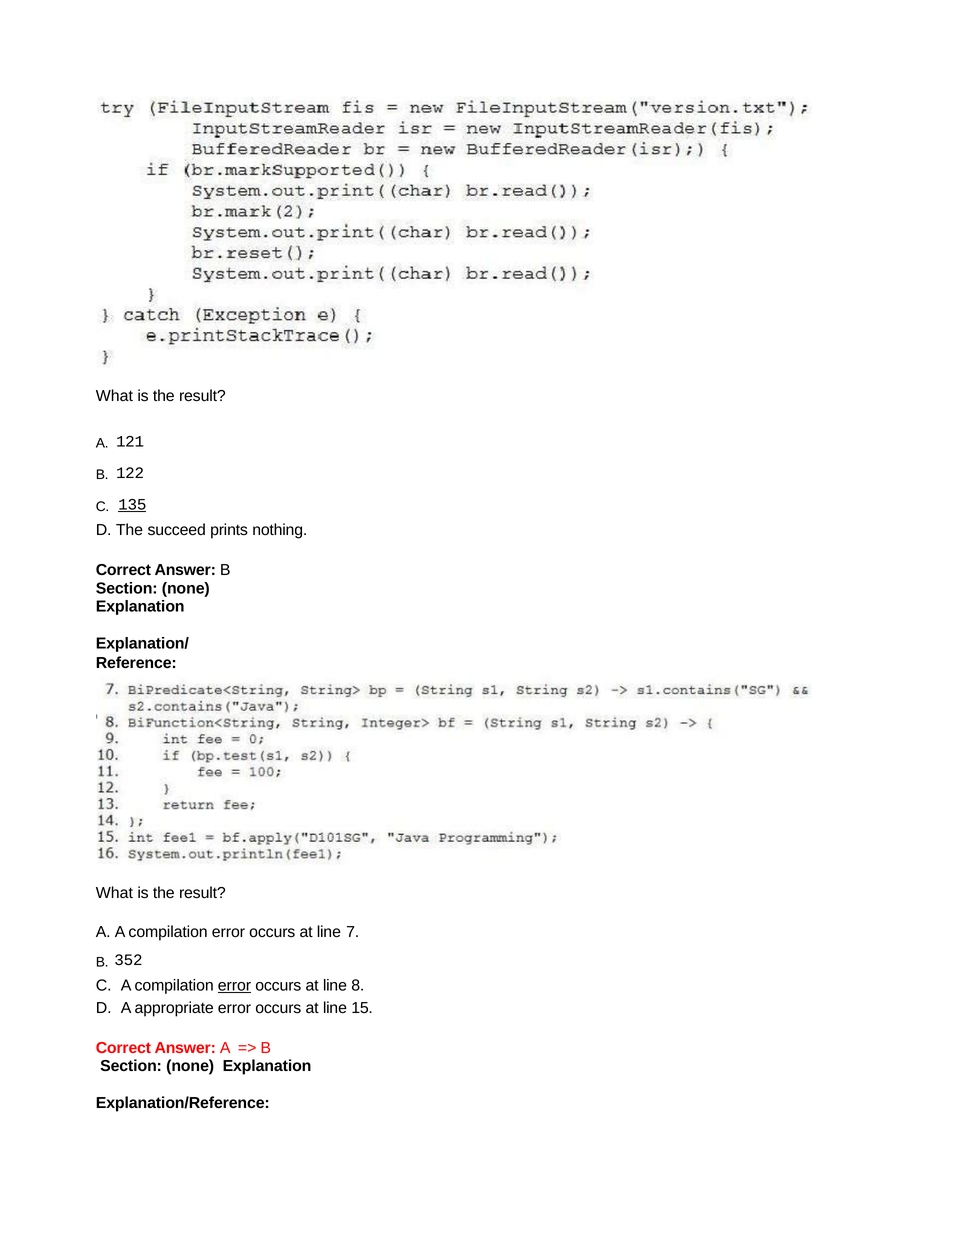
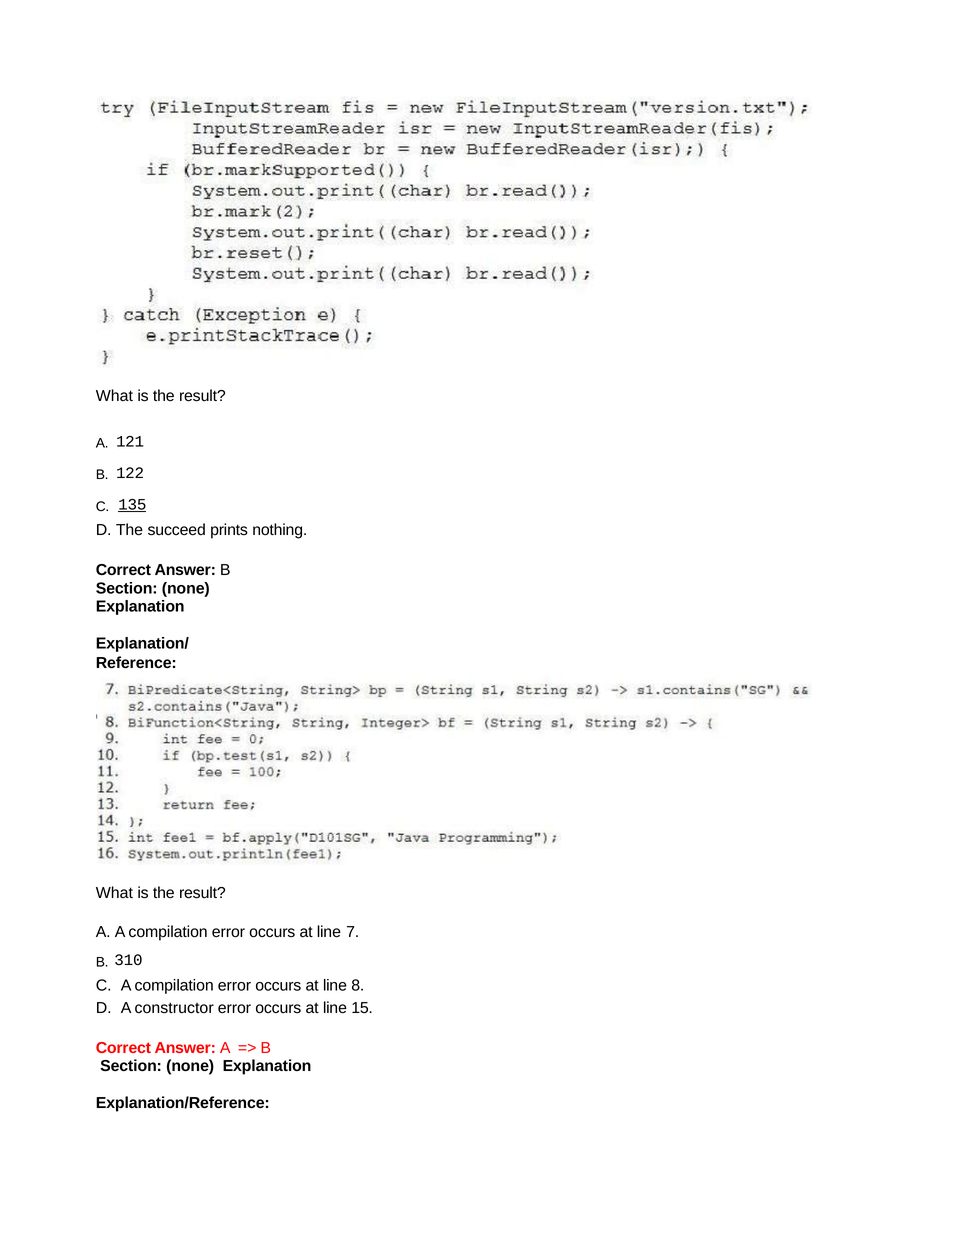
352: 352 -> 310 (128, 960)
error underline: present -> none (234, 986)
appropriate: appropriate -> constructor (174, 1008)
